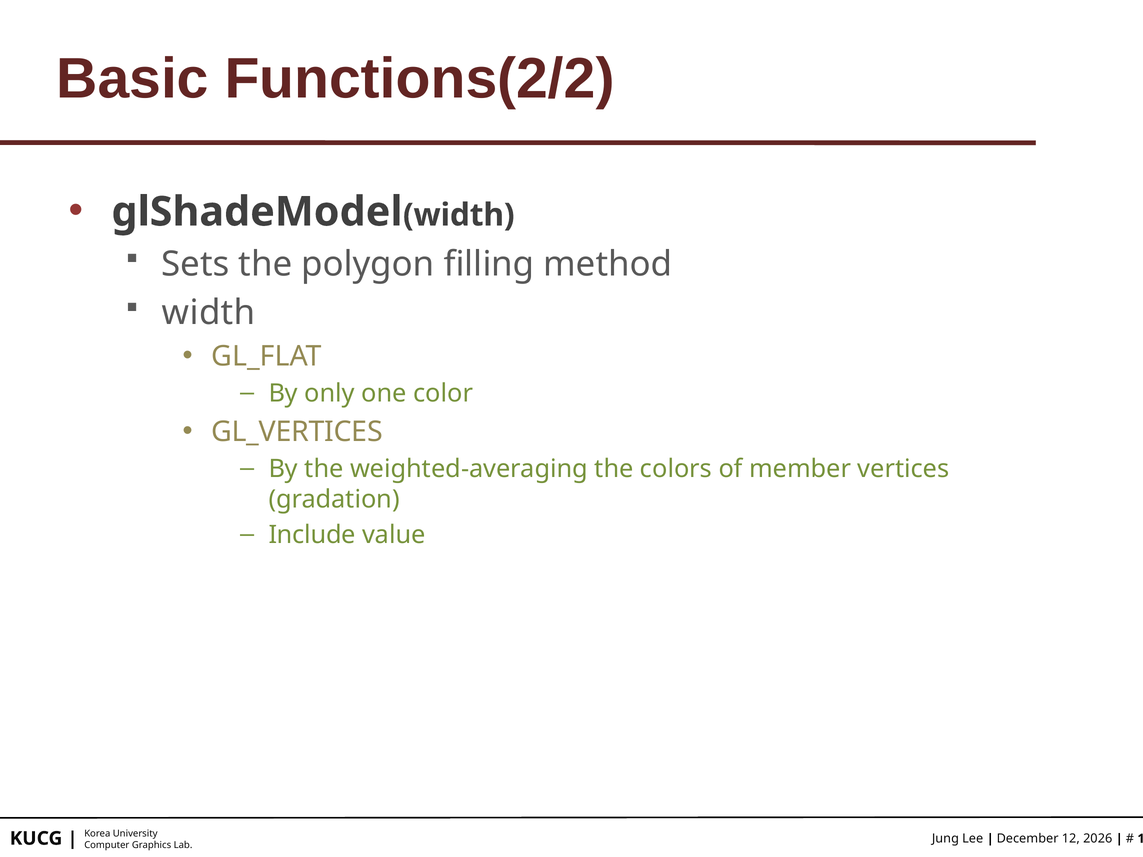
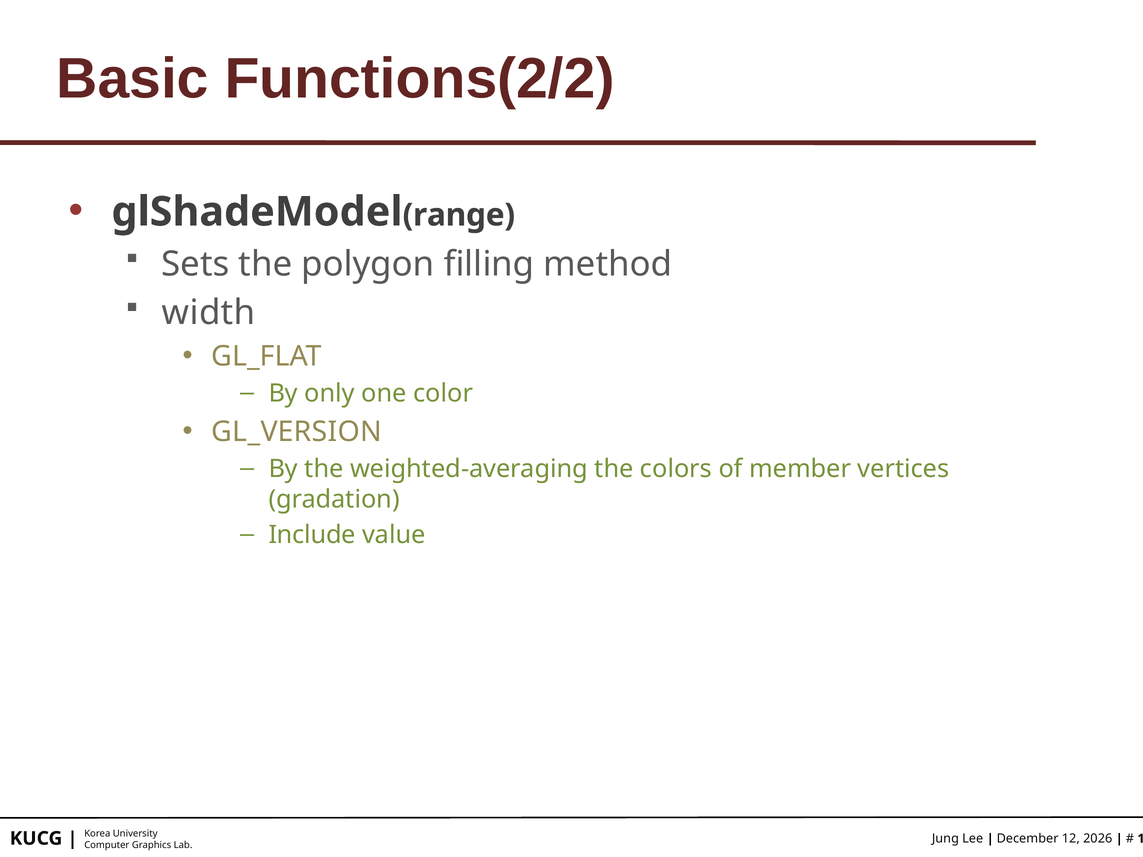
width: width -> range (459, 215)
GL_VERTICES: GL_VERTICES -> GL_VERSION (297, 432)
